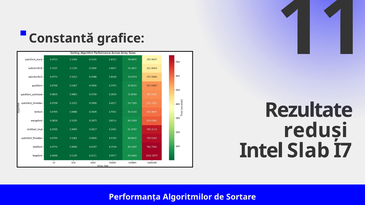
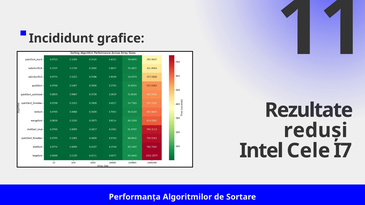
Constantă: Constantă -> Incididunt (61, 38)
Slab: Slab -> Cele (308, 151)
